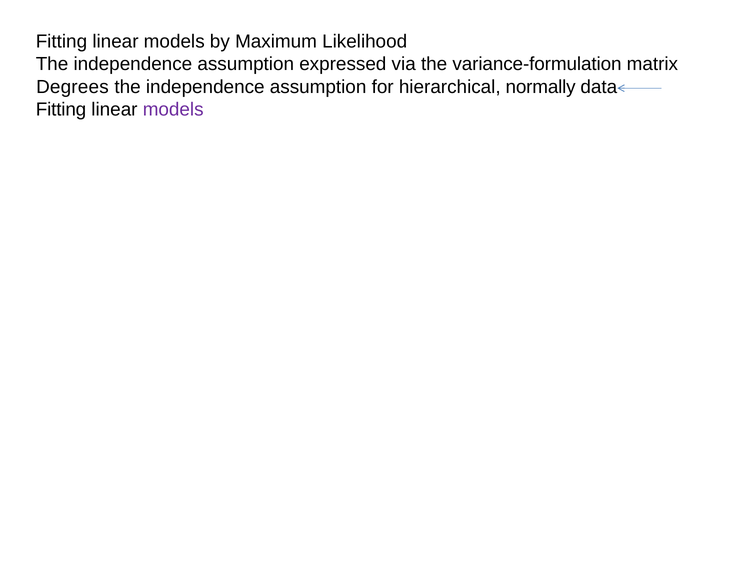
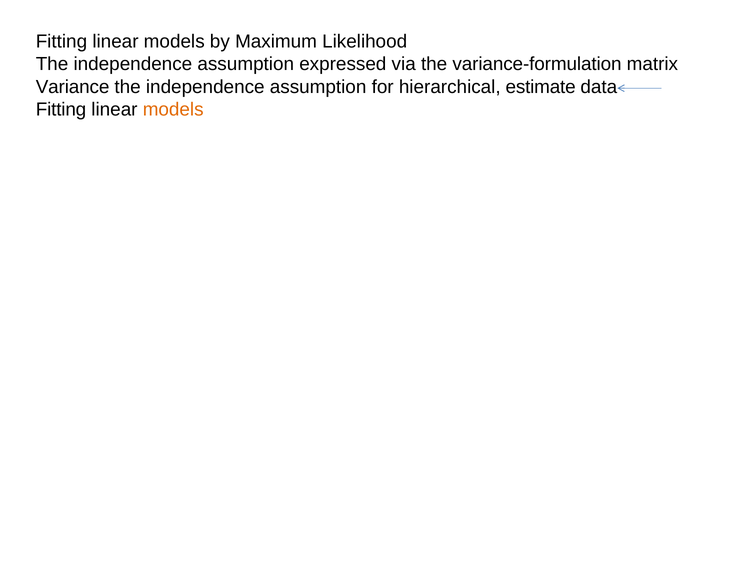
Degrees: Degrees -> Variance (73, 87)
normally: normally -> estimate (541, 87)
models colour: purple -> orange (173, 110)
